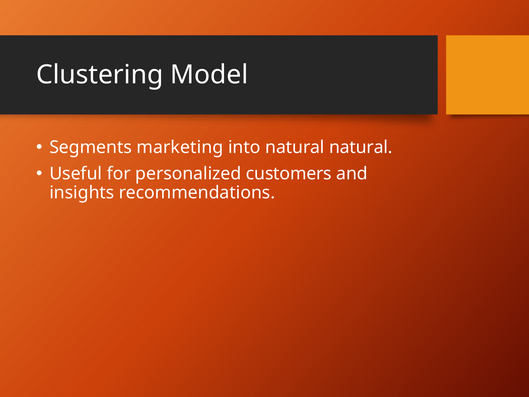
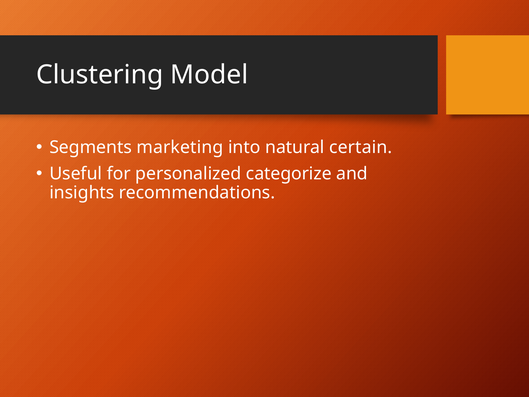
natural natural: natural -> certain (361, 147)
customers: customers -> categorize (289, 174)
